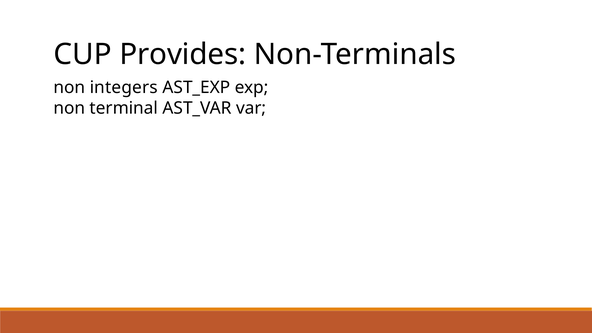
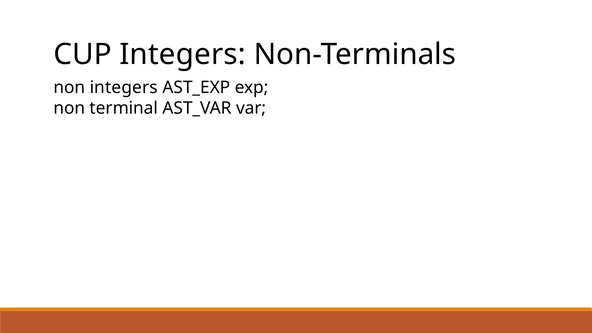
CUP Provides: Provides -> Integers (183, 54)
